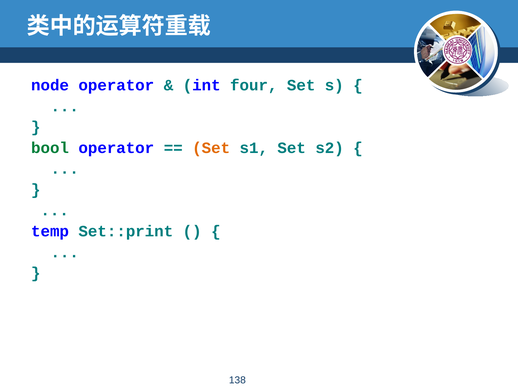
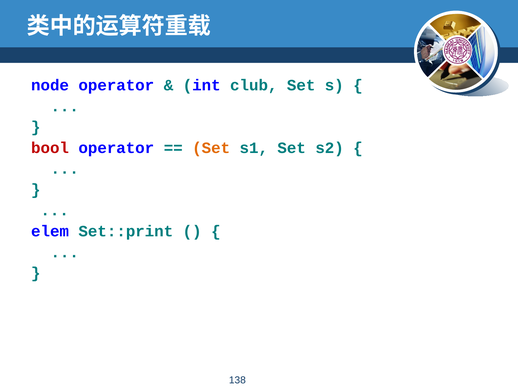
four: four -> club (254, 85)
bool colour: green -> red (50, 148)
temp: temp -> elem (50, 232)
